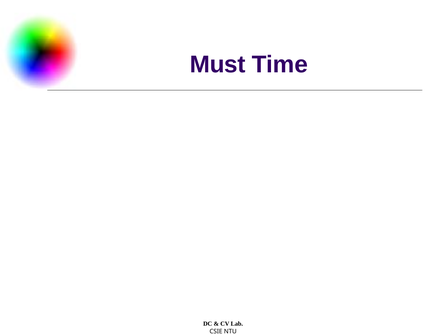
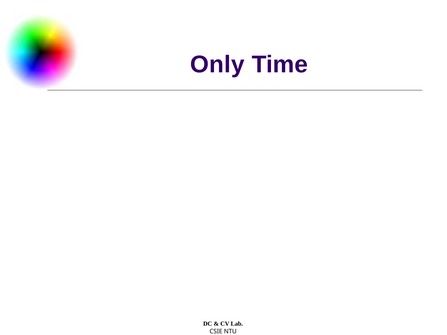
Must: Must -> Only (217, 65)
